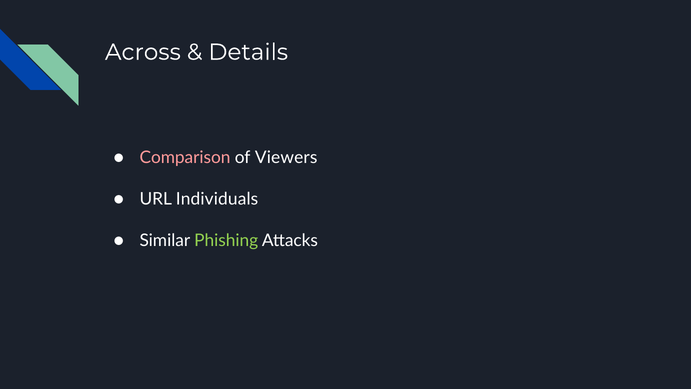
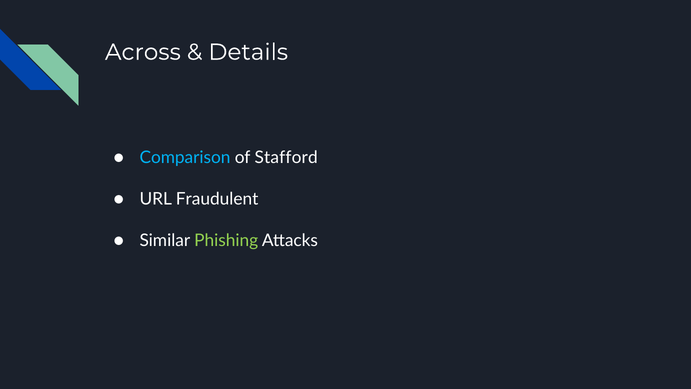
Comparison colour: pink -> light blue (185, 158)
Viewers: Viewers -> Stafford (286, 158)
Individuals: Individuals -> Fraudulent (217, 199)
